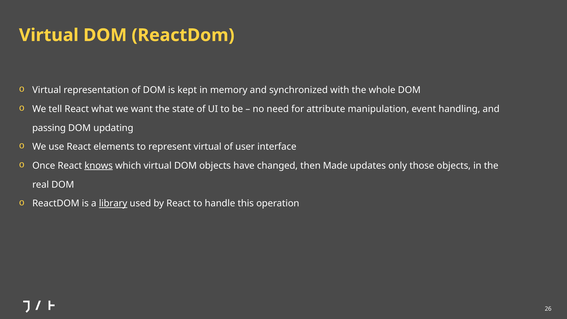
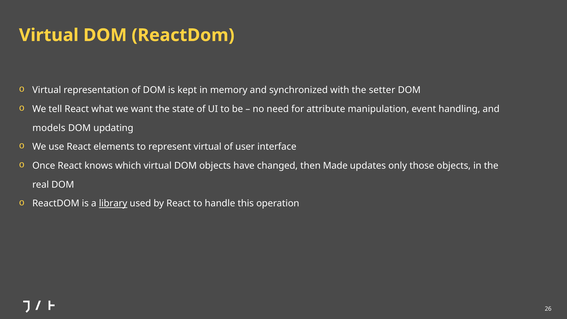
whole: whole -> setter (382, 90)
passing: passing -> models (49, 128)
knows underline: present -> none (99, 166)
